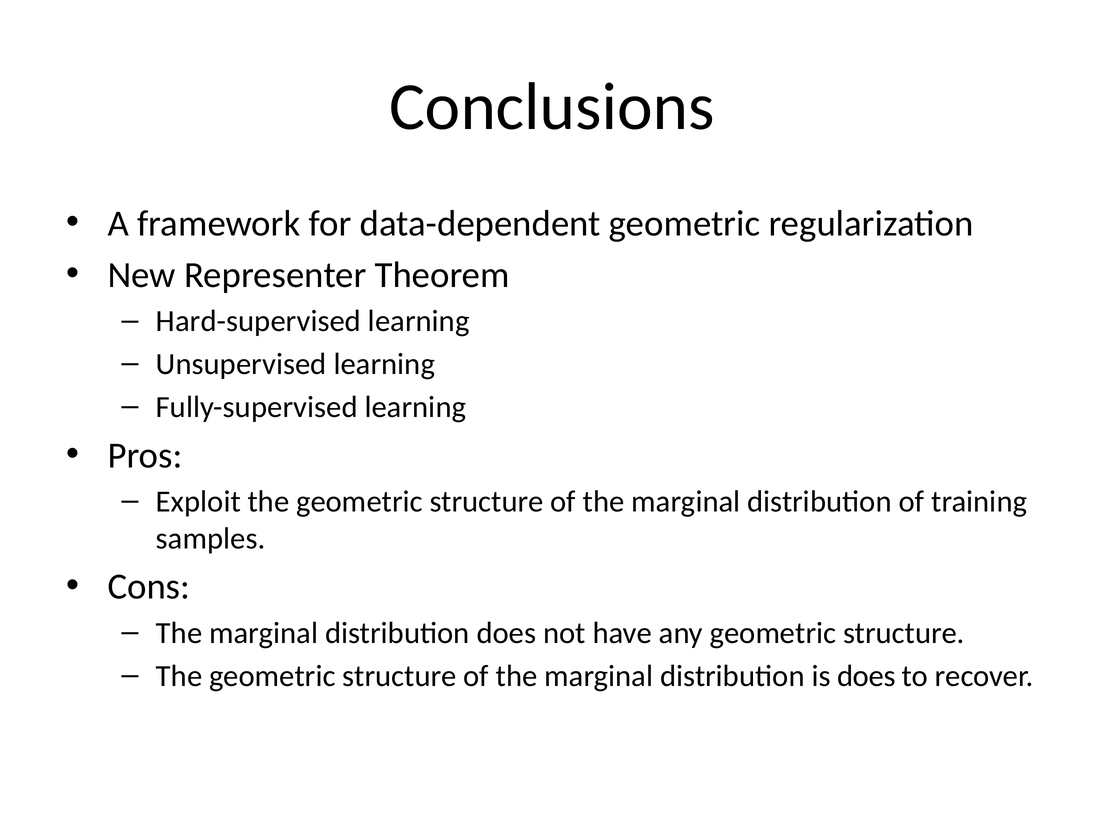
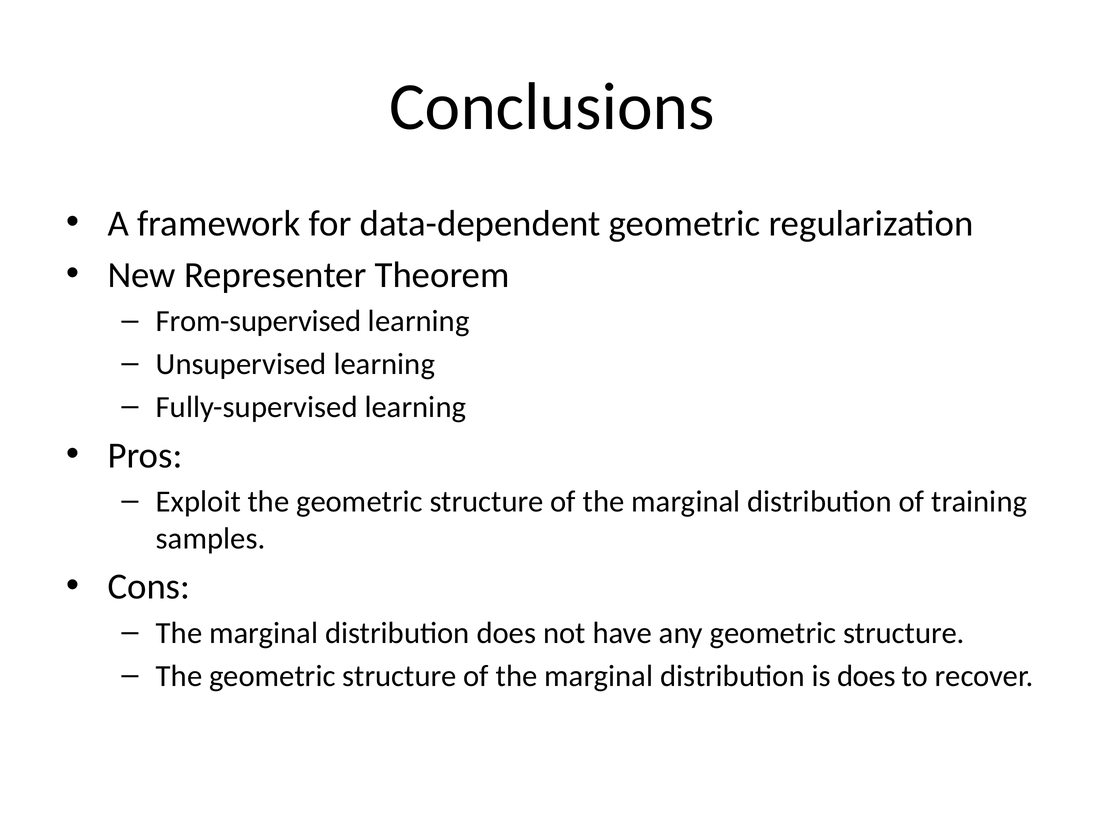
Hard-supervised: Hard-supervised -> From-supervised (259, 321)
